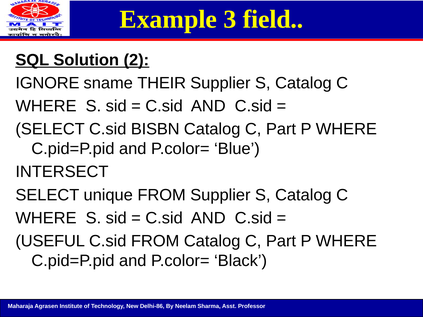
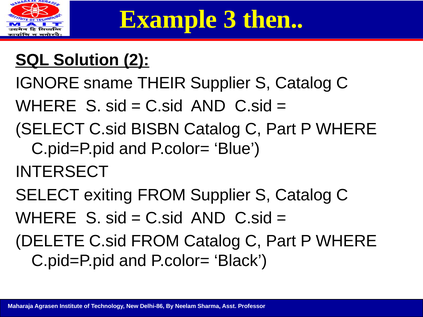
field: field -> then (273, 19)
unique: unique -> exiting (108, 195)
USEFUL: USEFUL -> DELETE (50, 241)
